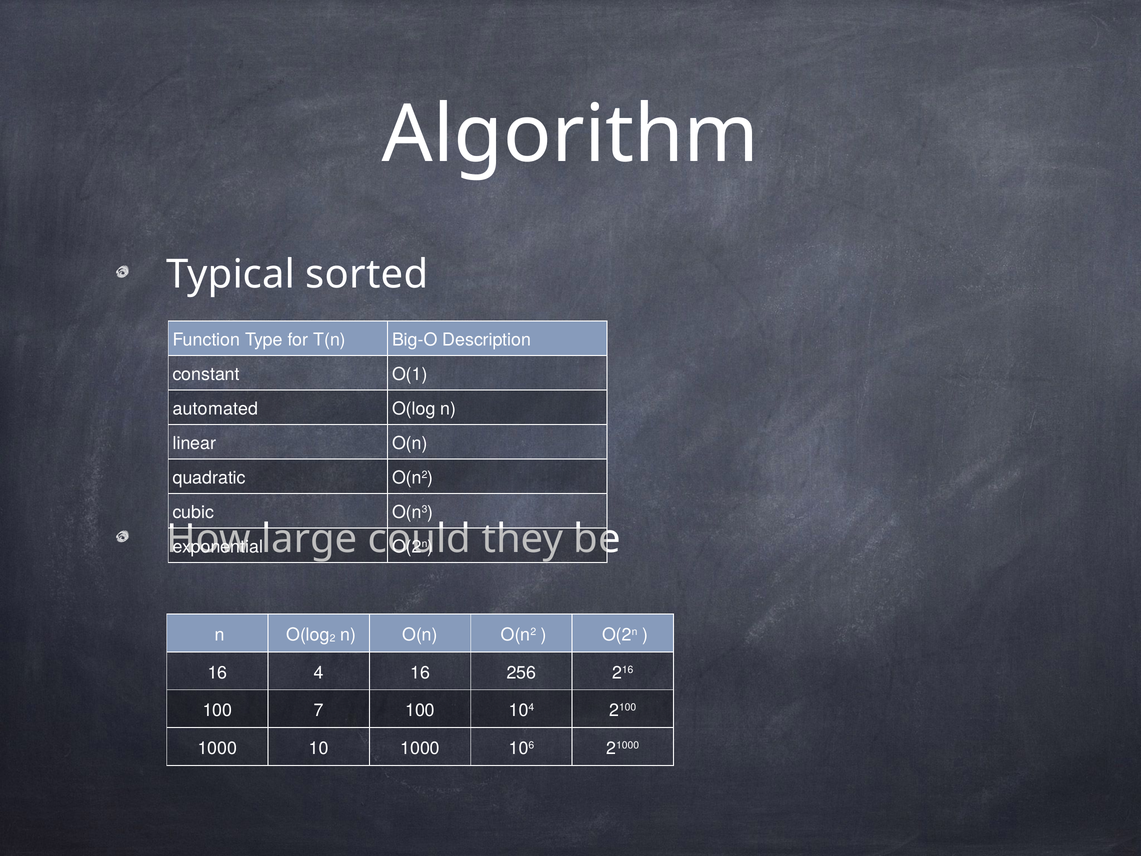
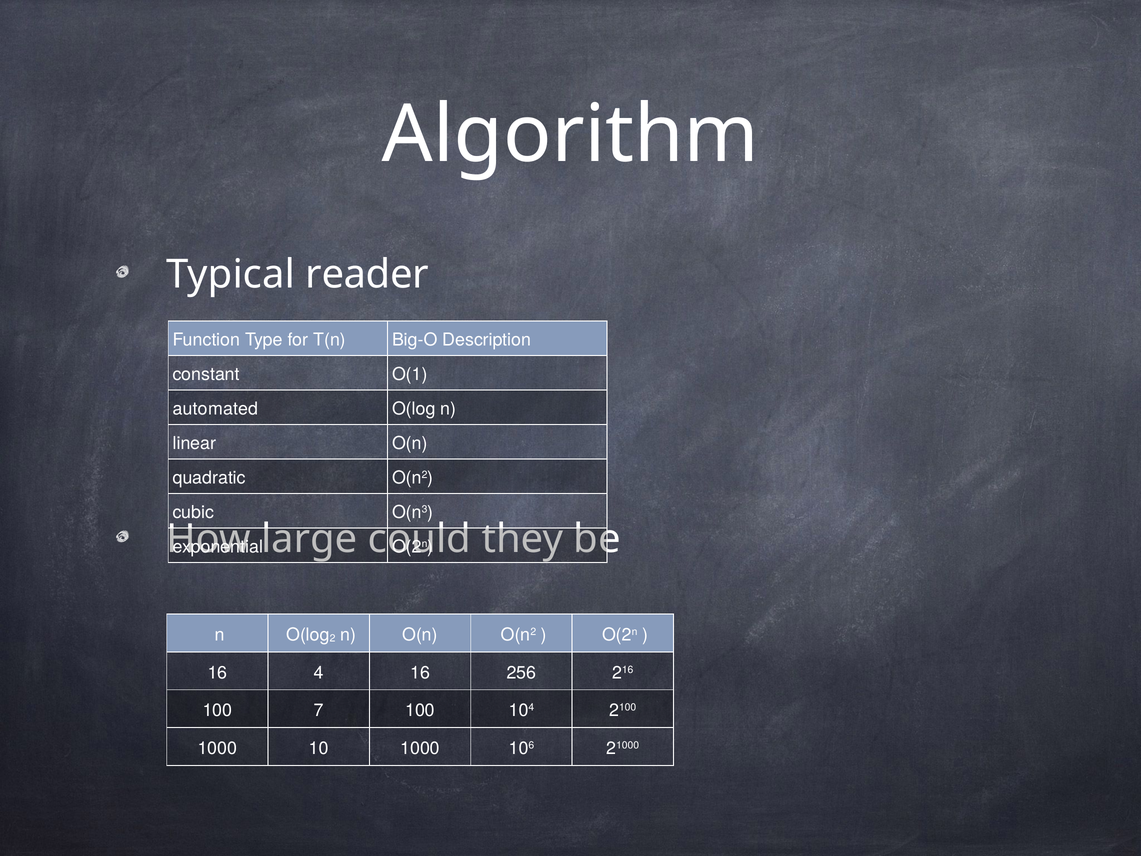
sorted: sorted -> reader (367, 274)
